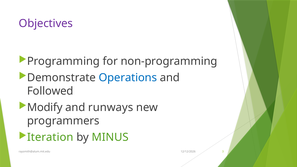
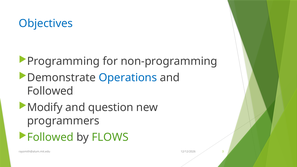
Objectives colour: purple -> blue (46, 23)
runways: runways -> question (111, 107)
Iteration: Iteration -> Followed (50, 137)
MINUS: MINUS -> FLOWS (110, 137)
